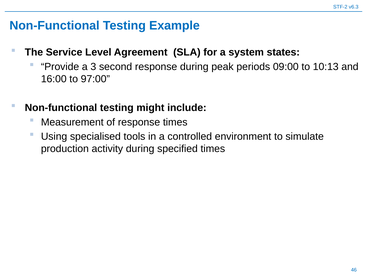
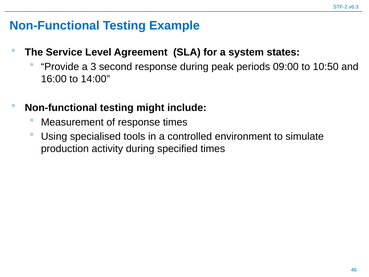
10:13: 10:13 -> 10:50 (326, 67)
97:00: 97:00 -> 14:00 (95, 79)
